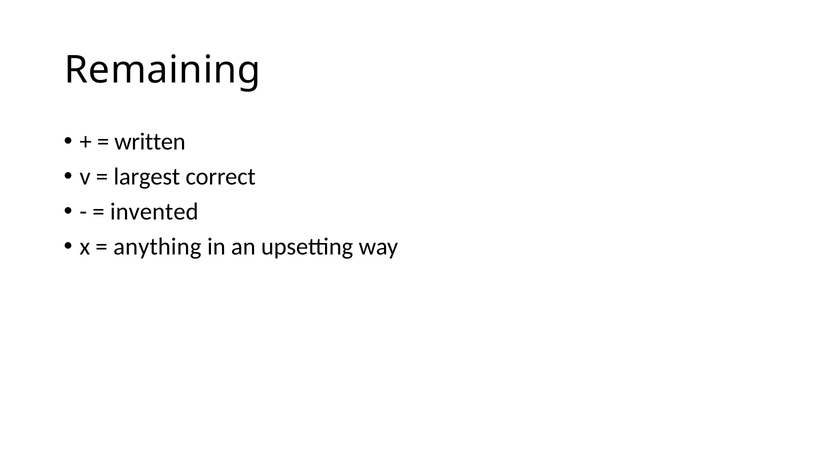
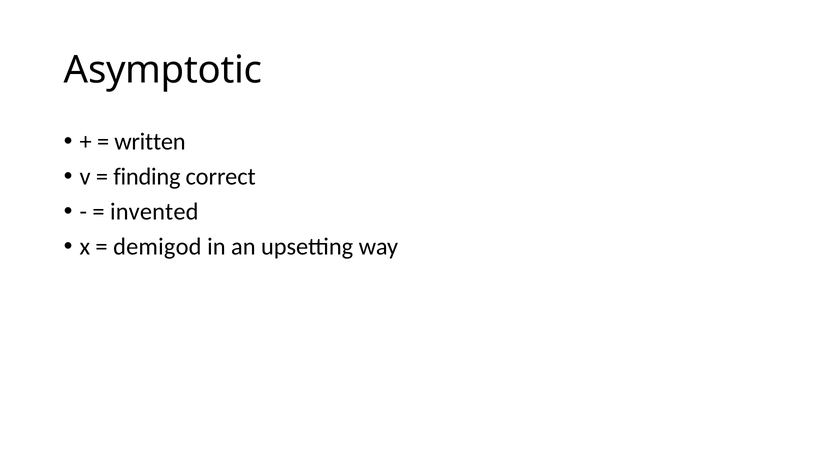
Remaining: Remaining -> Asymptotic (163, 70)
largest: largest -> finding (147, 177)
anything: anything -> demigod (157, 247)
